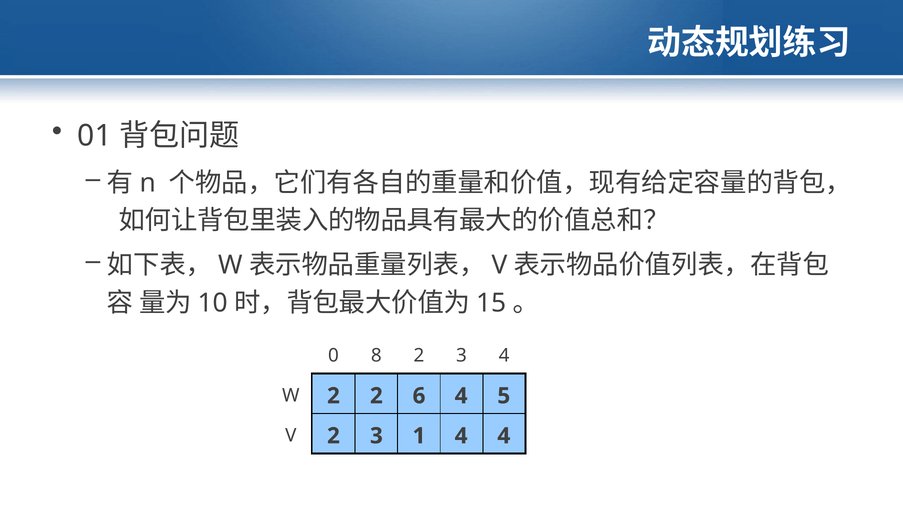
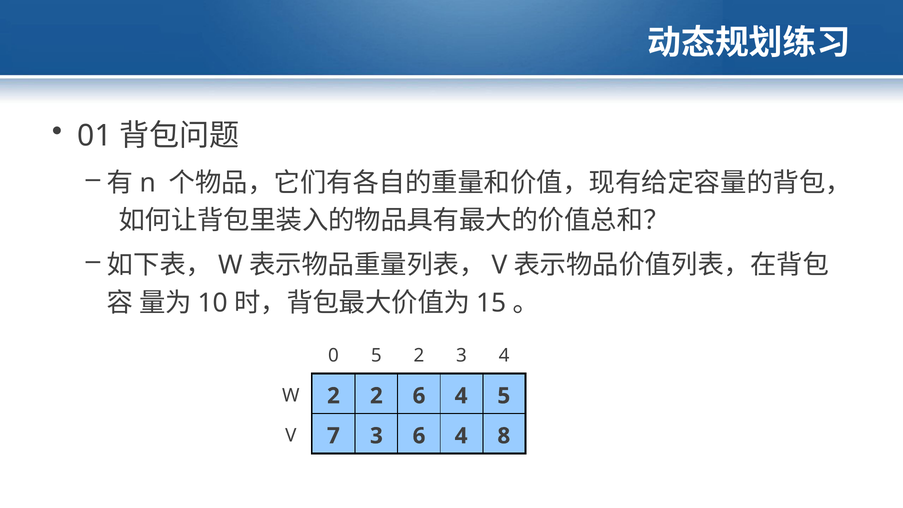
0 8: 8 -> 5 (376, 356)
V 2: 2 -> 7 (333, 436)
3 1: 1 -> 6 (419, 436)
4 4: 4 -> 8 (504, 436)
